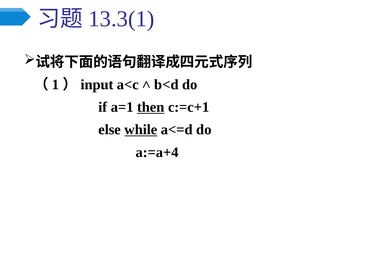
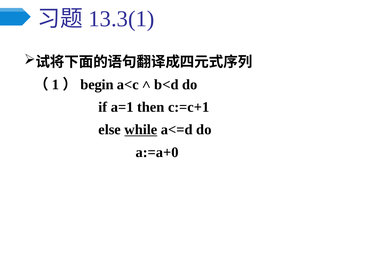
input: input -> begin (97, 85)
then underline: present -> none (151, 107)
a:=a+4: a:=a+4 -> a:=a+0 (157, 152)
